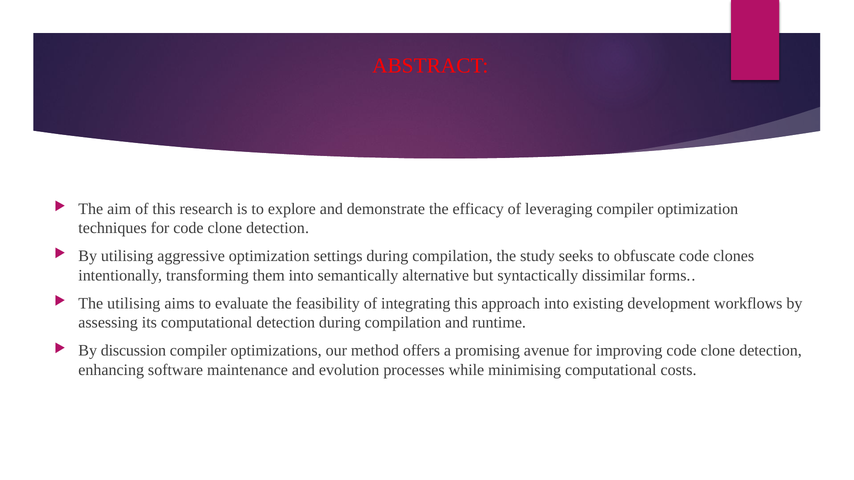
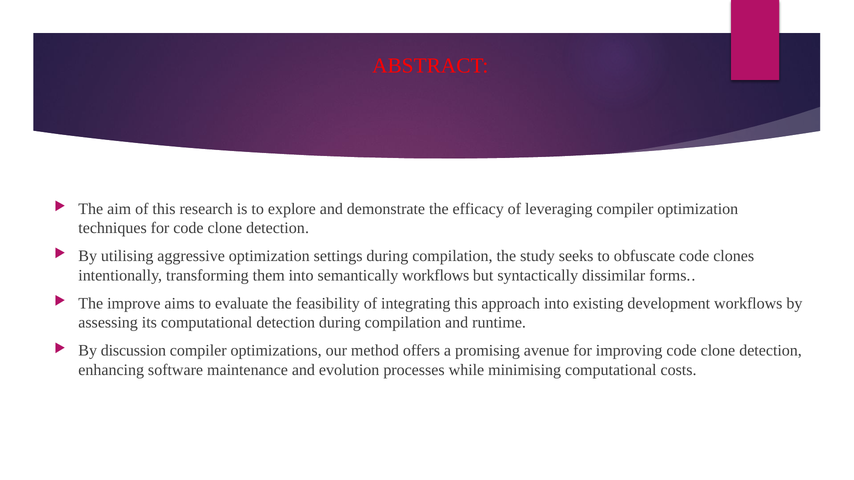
semantically alternative: alternative -> workflows (436, 275)
The utilising: utilising -> improve (134, 304)
